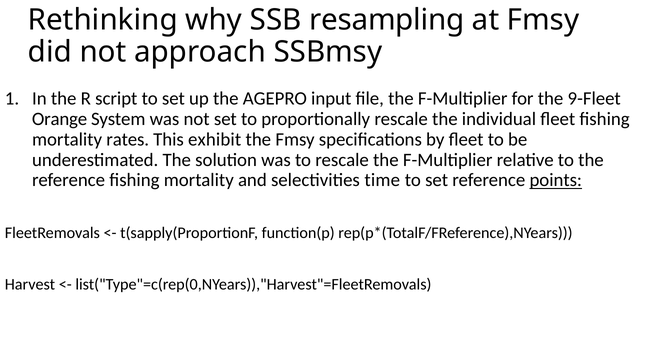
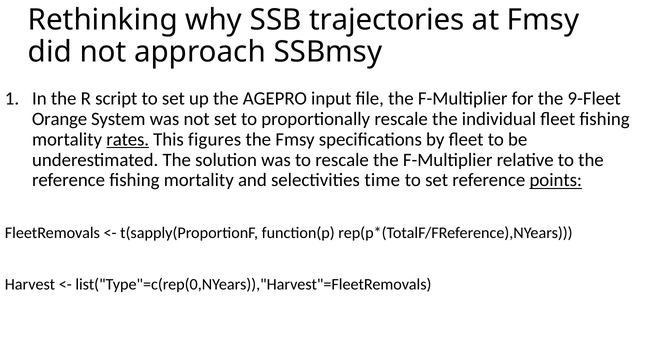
resampling: resampling -> trajectories (387, 20)
rates underline: none -> present (128, 139)
exhibit: exhibit -> figures (215, 139)
